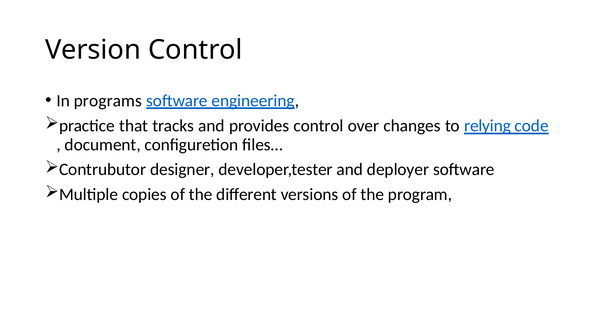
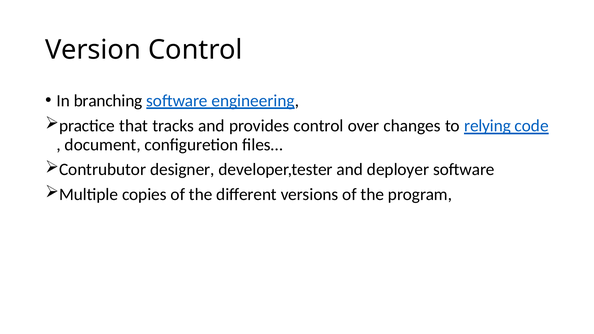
programs: programs -> branching (108, 101)
